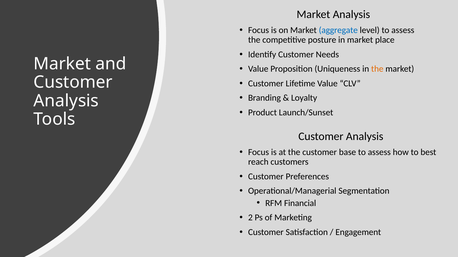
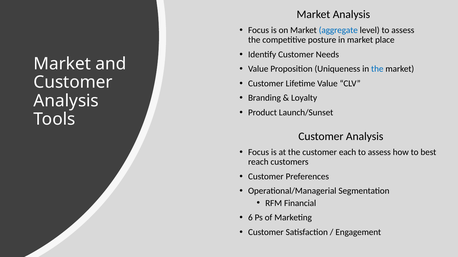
the colour: orange -> blue (377, 69)
base: base -> each (348, 152)
2: 2 -> 6 (250, 218)
